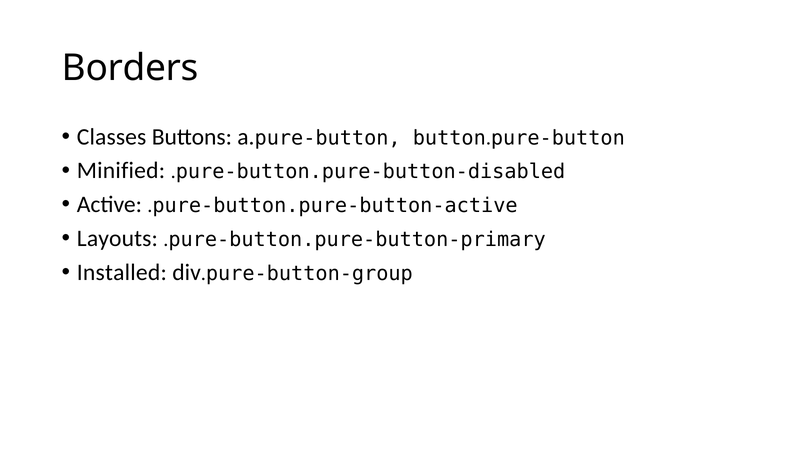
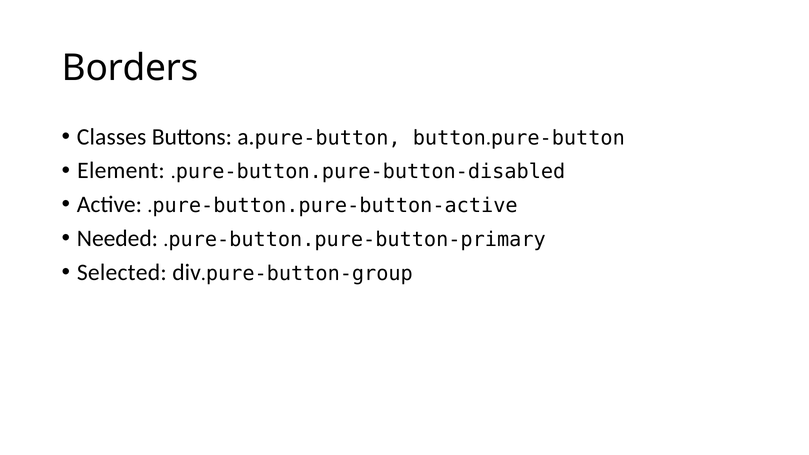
Minified: Minified -> Element (121, 171)
Layouts: Layouts -> Needed (117, 239)
Installed: Installed -> Selected (122, 272)
